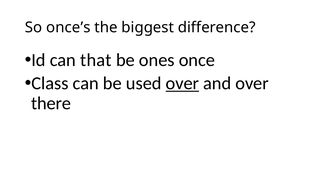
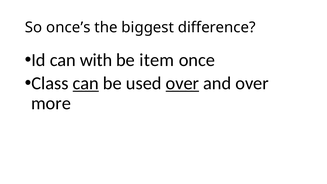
that: that -> with (96, 60)
ones: ones -> item (157, 60)
can underline: none -> present (86, 83)
there: there -> more (51, 103)
